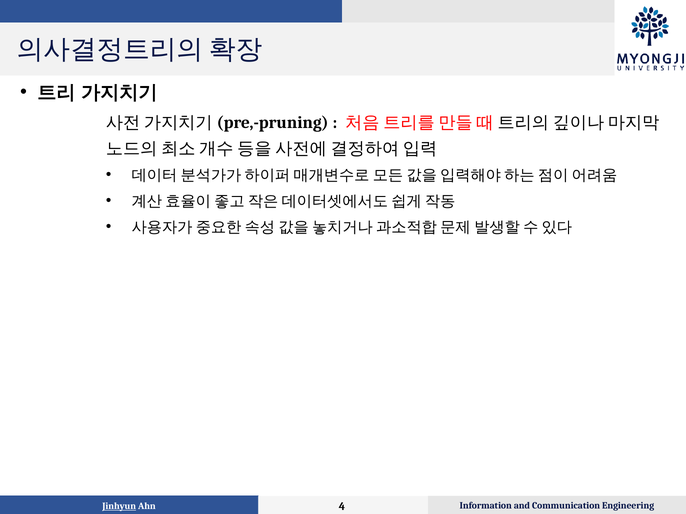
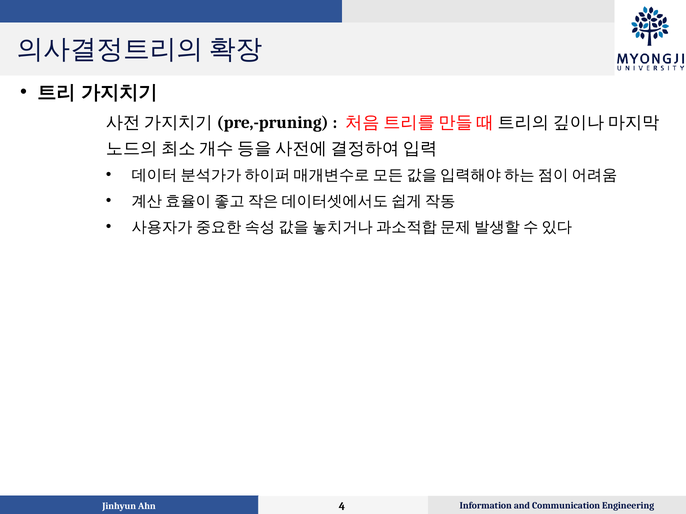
Jinhyun underline: present -> none (119, 507)
